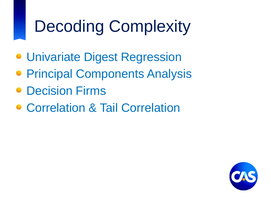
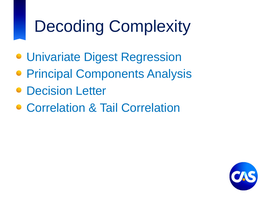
Firms: Firms -> Letter (91, 91)
